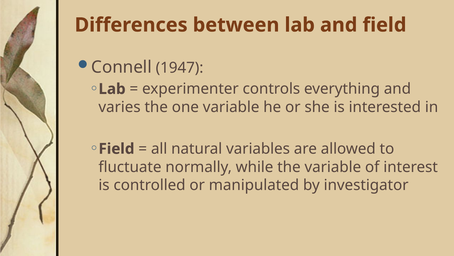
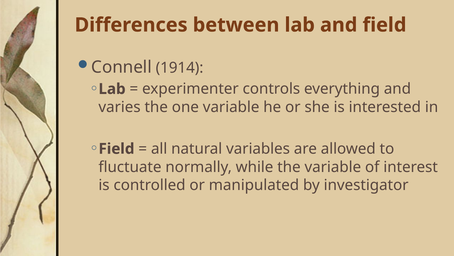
1947: 1947 -> 1914 (180, 68)
